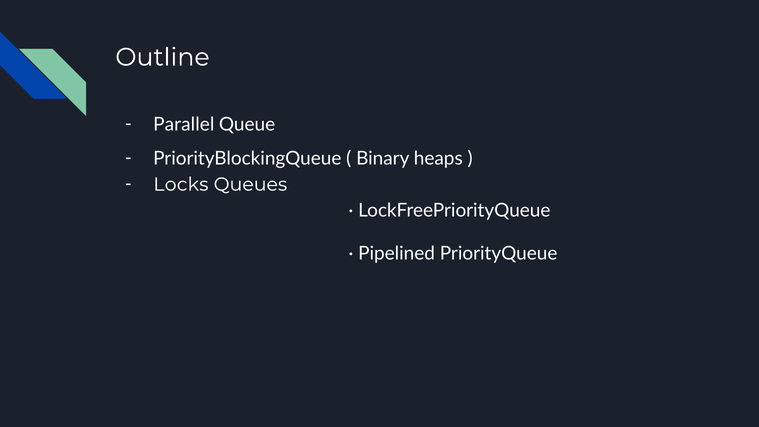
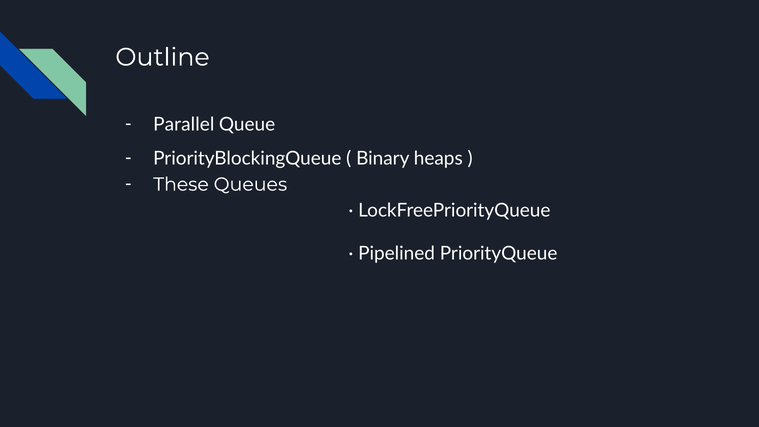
Locks: Locks -> These (181, 184)
